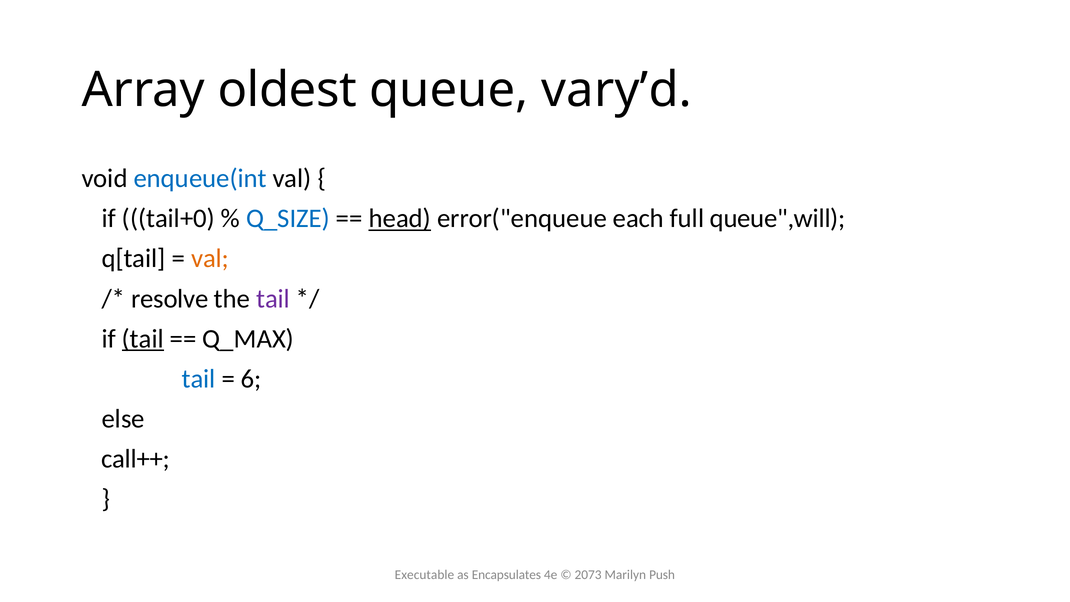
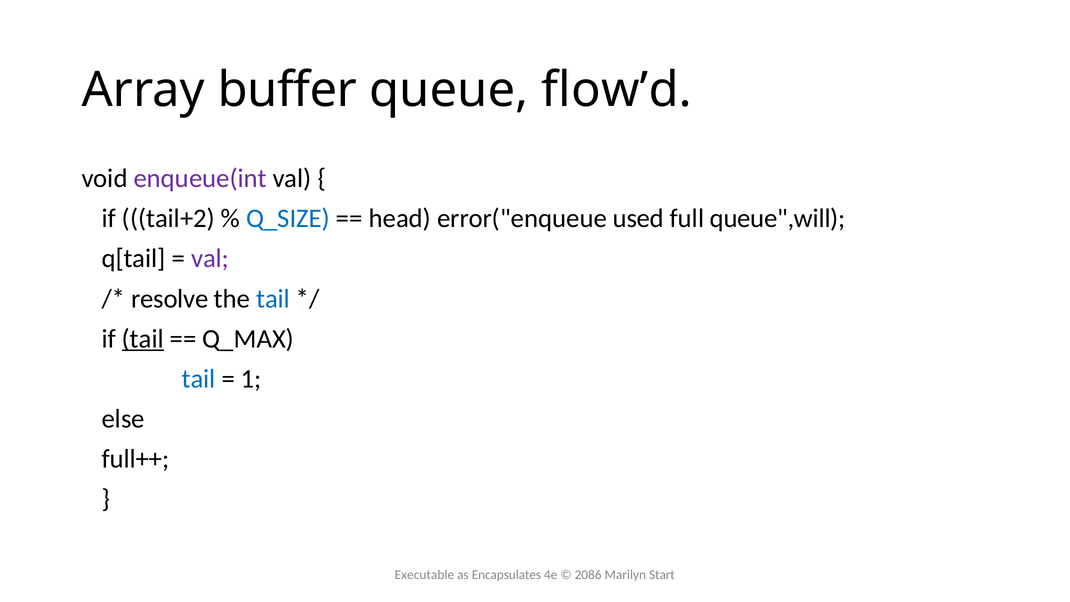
oldest: oldest -> buffer (287, 90)
vary’d: vary’d -> flow’d (617, 90)
enqueue(int colour: blue -> purple (200, 179)
tail+0: tail+0 -> tail+2 (168, 219)
head underline: present -> none (400, 219)
each: each -> used (638, 219)
val colour: orange -> purple (210, 259)
tail colour: purple -> blue (273, 299)
6: 6 -> 1 (251, 379)
call++: call++ -> full++ (135, 459)
2073: 2073 -> 2086 (588, 575)
Push: Push -> Start (662, 575)
